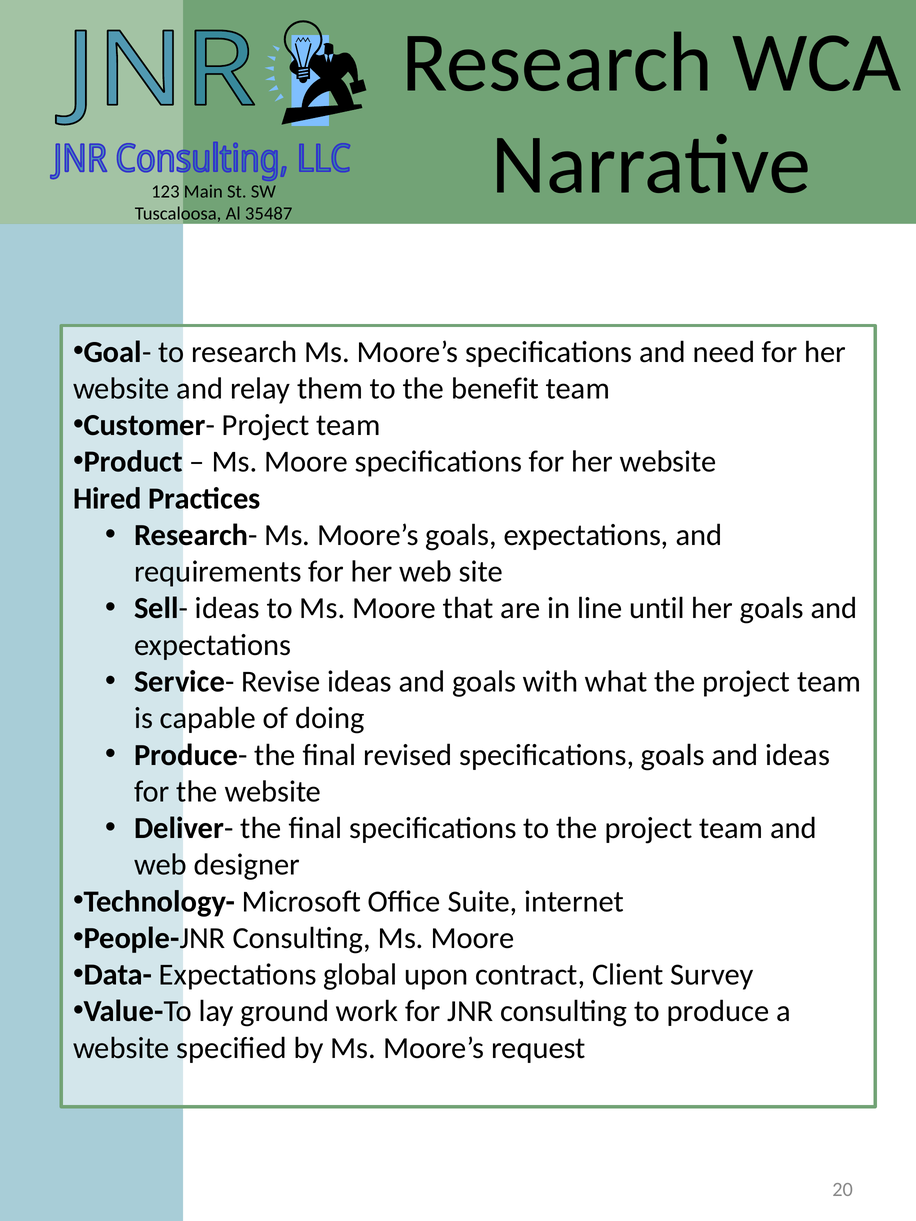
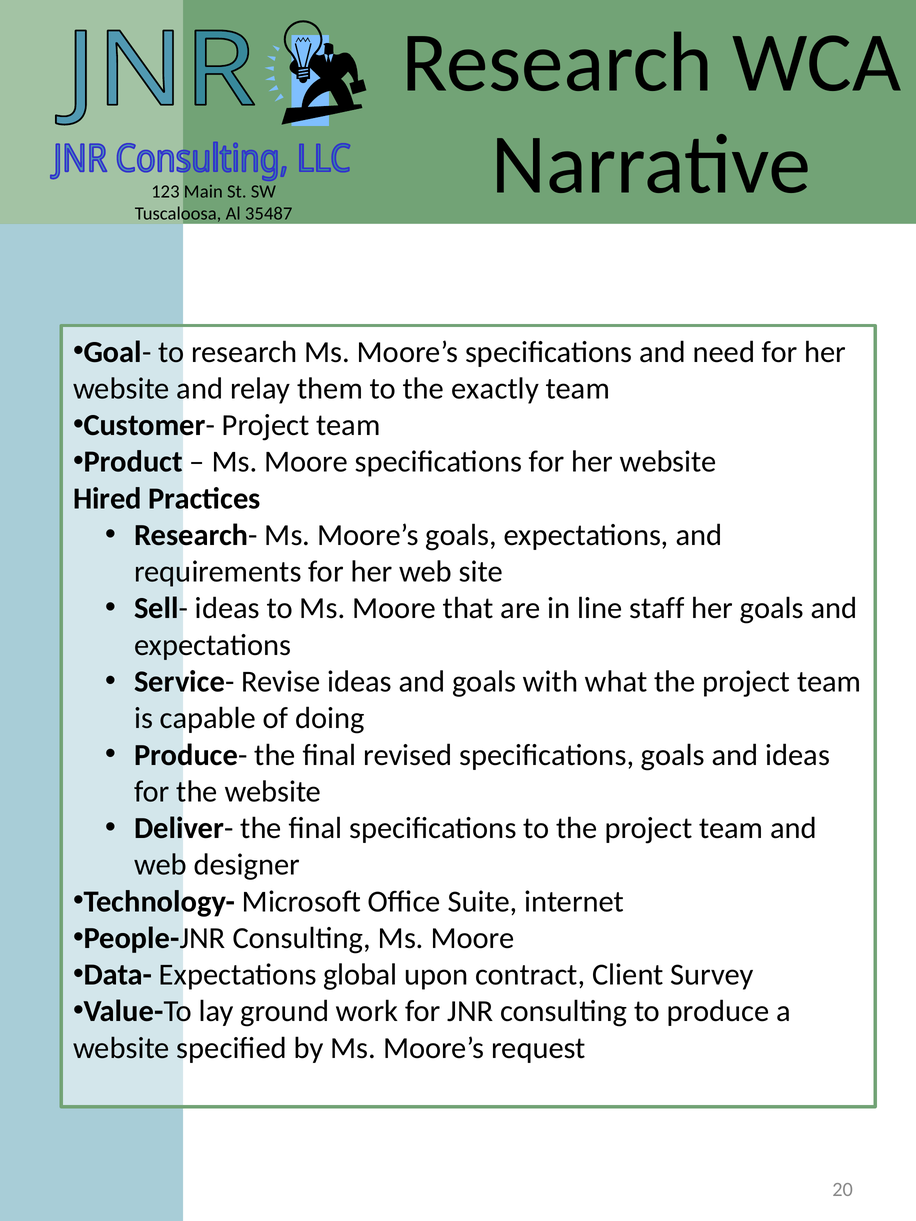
benefit: benefit -> exactly (495, 389)
until: until -> staff (657, 609)
